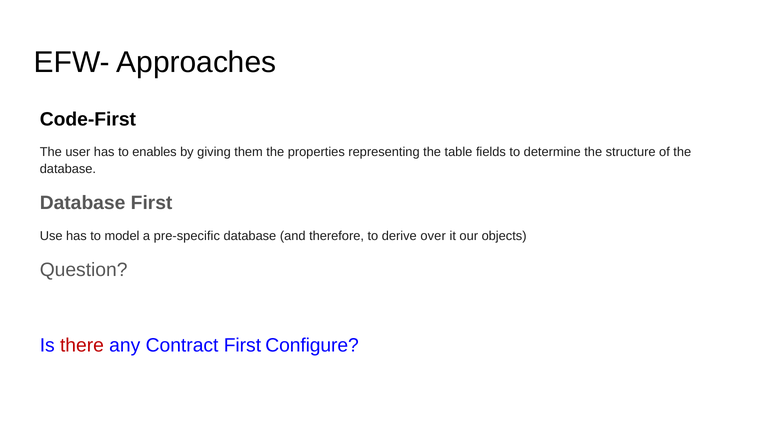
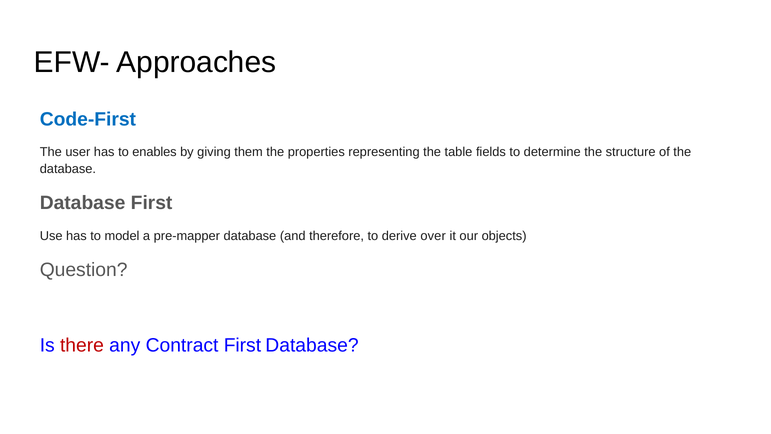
Code-First colour: black -> blue (88, 119)
pre-specific: pre-specific -> pre-mapper (187, 236)
First Configure: Configure -> Database (312, 345)
